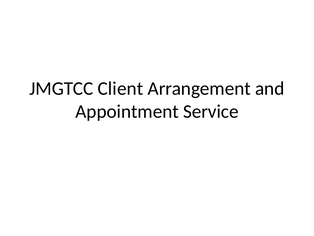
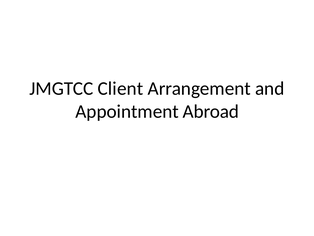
Service: Service -> Abroad (211, 111)
